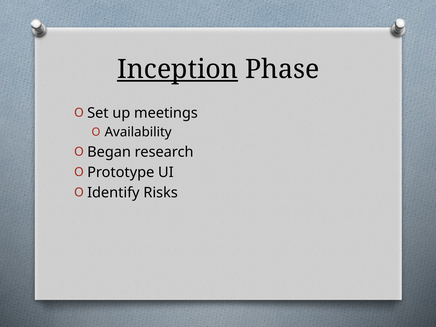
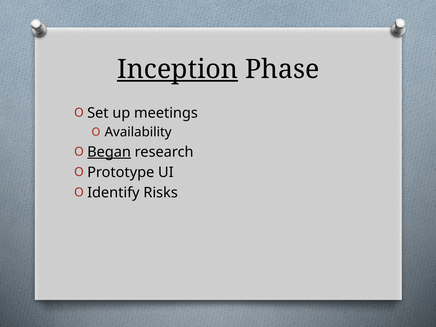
Began underline: none -> present (109, 152)
